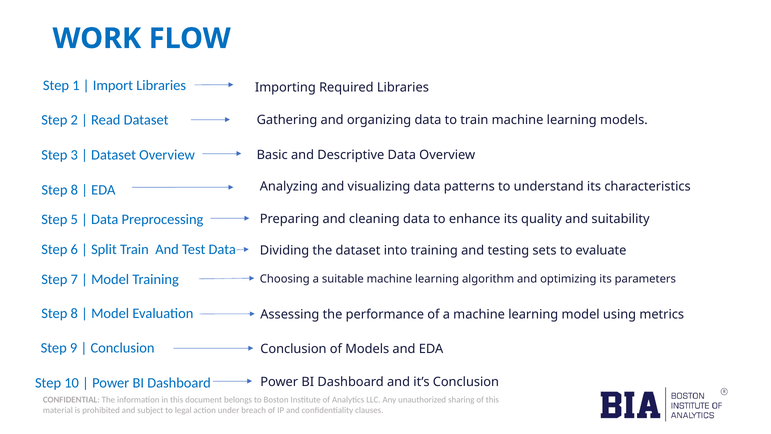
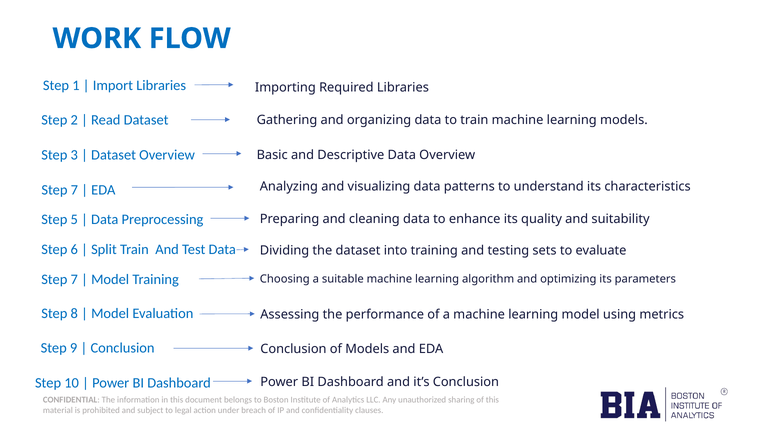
8: 8 -> 7 (74, 190)
